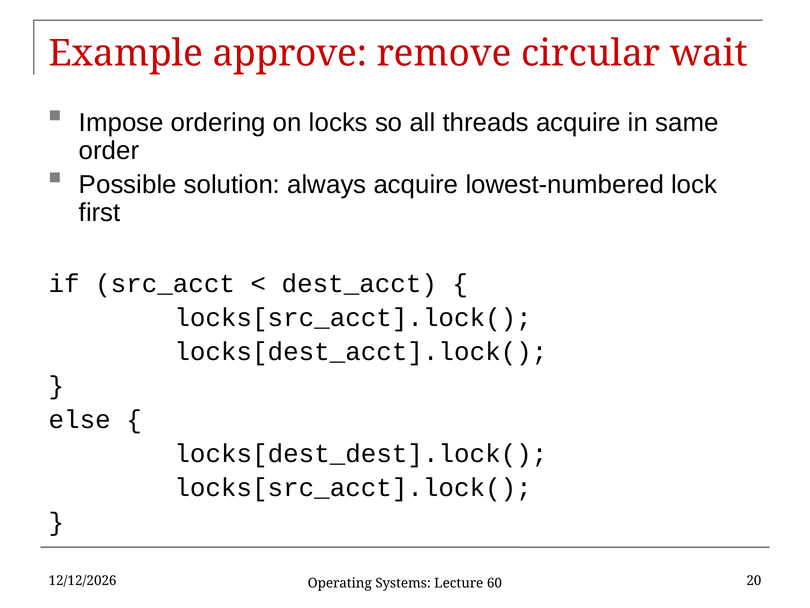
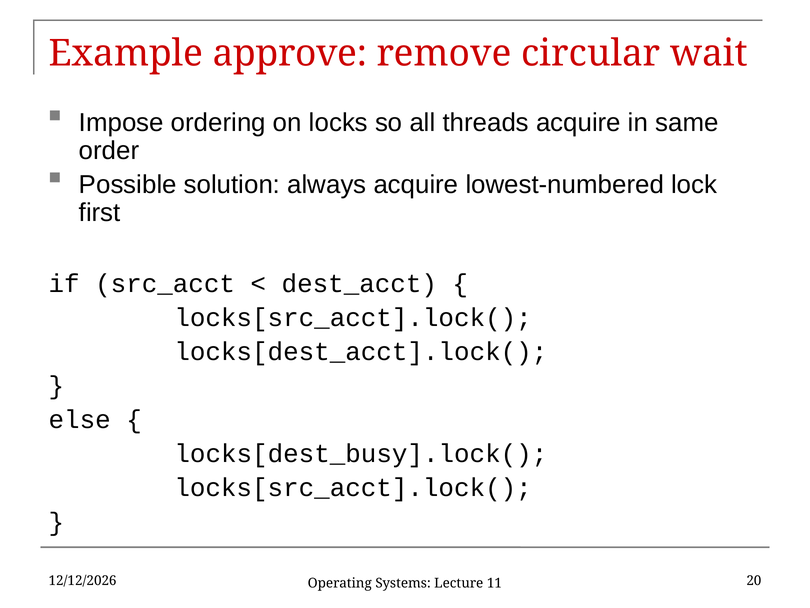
locks[dest_dest].lock(: locks[dest_dest].lock( -> locks[dest_busy].lock( (361, 454)
60: 60 -> 11 (494, 583)
